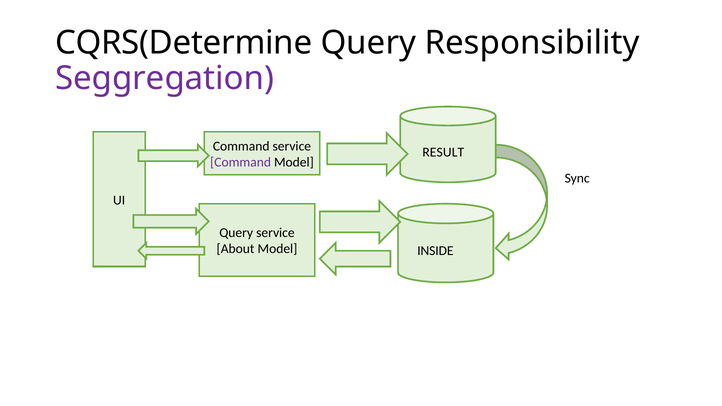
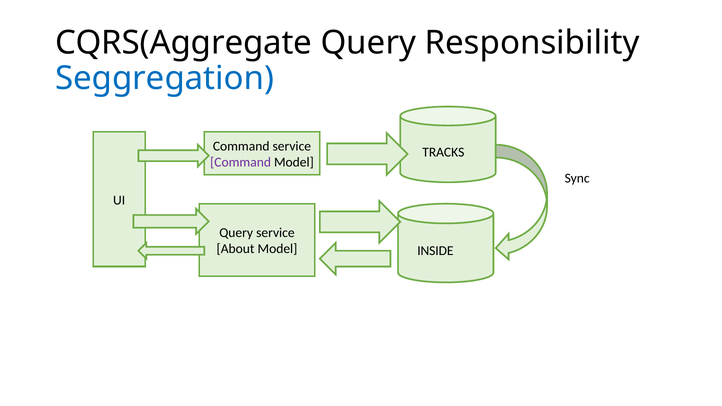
CQRS(Determine: CQRS(Determine -> CQRS(Aggregate (184, 43)
Seggregation colour: purple -> blue (165, 79)
RESULT: RESULT -> TRACKS (443, 153)
